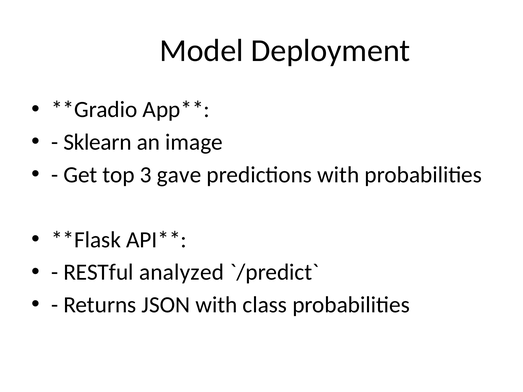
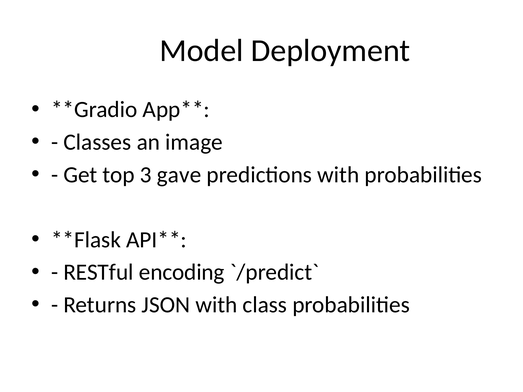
Sklearn: Sklearn -> Classes (97, 142)
analyzed: analyzed -> encoding (182, 272)
